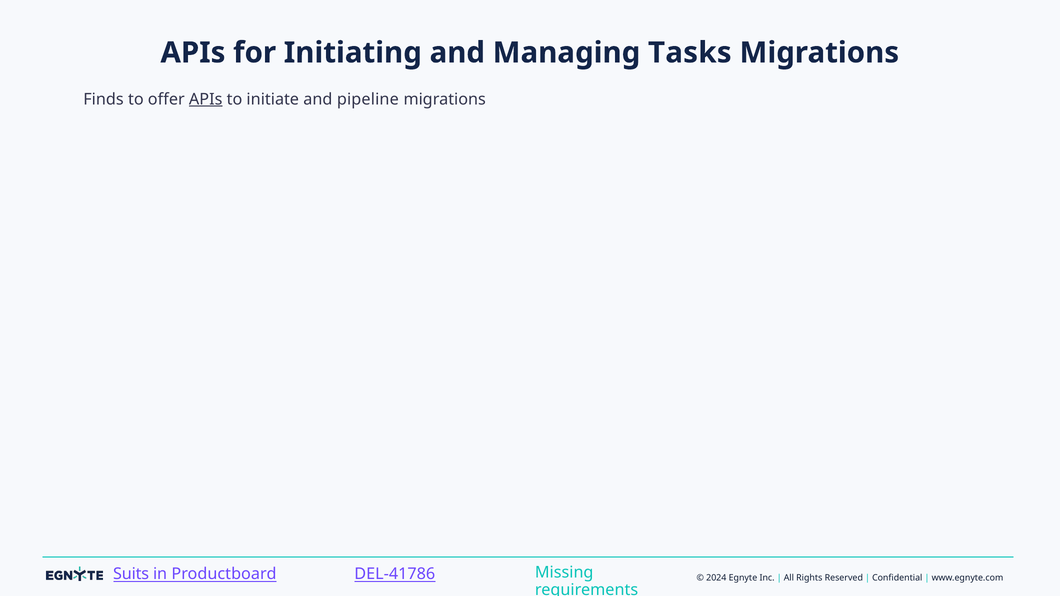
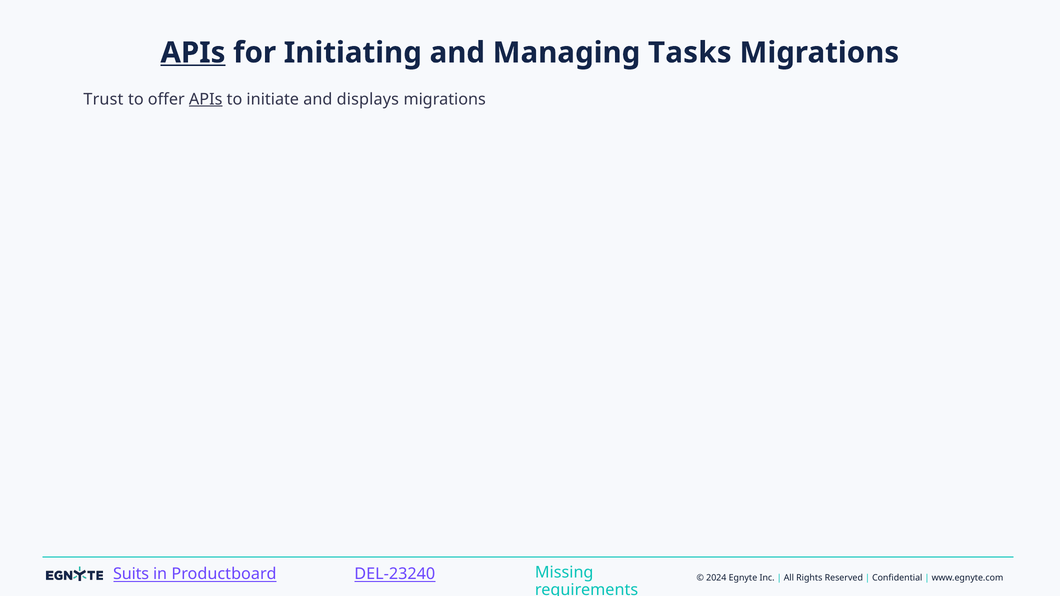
APIs underline: none -> present (193, 53)
Finds: Finds -> Trust (103, 99)
pipeline: pipeline -> displays (368, 99)
DEL-41786: DEL-41786 -> DEL-23240 (395, 574)
